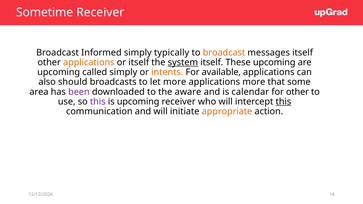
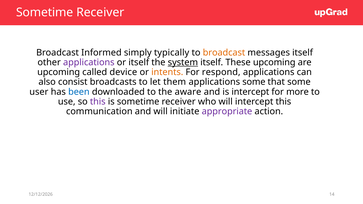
applications colour: orange -> purple (89, 62)
called simply: simply -> device (123, 72)
available: available -> respond (221, 72)
should: should -> consist (73, 82)
let more: more -> them (175, 82)
applications more: more -> some (254, 82)
area: area -> user (39, 92)
been colour: purple -> blue (79, 92)
is calendar: calendar -> intercept (250, 92)
for other: other -> more (297, 92)
is upcoming: upcoming -> sometime (138, 102)
this underline: present -> none (283, 102)
appropriate colour: orange -> purple (227, 111)
